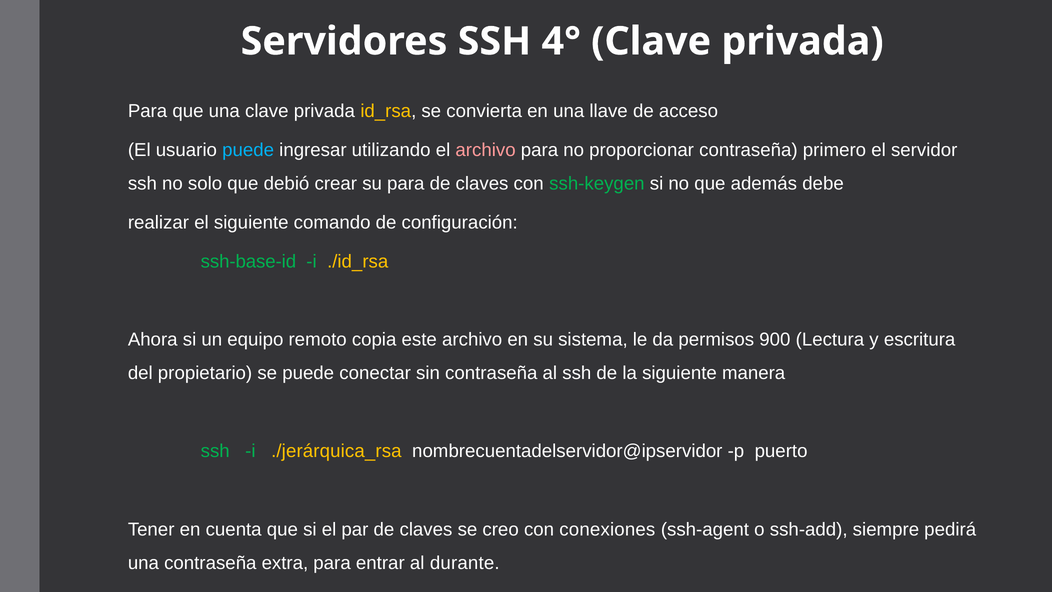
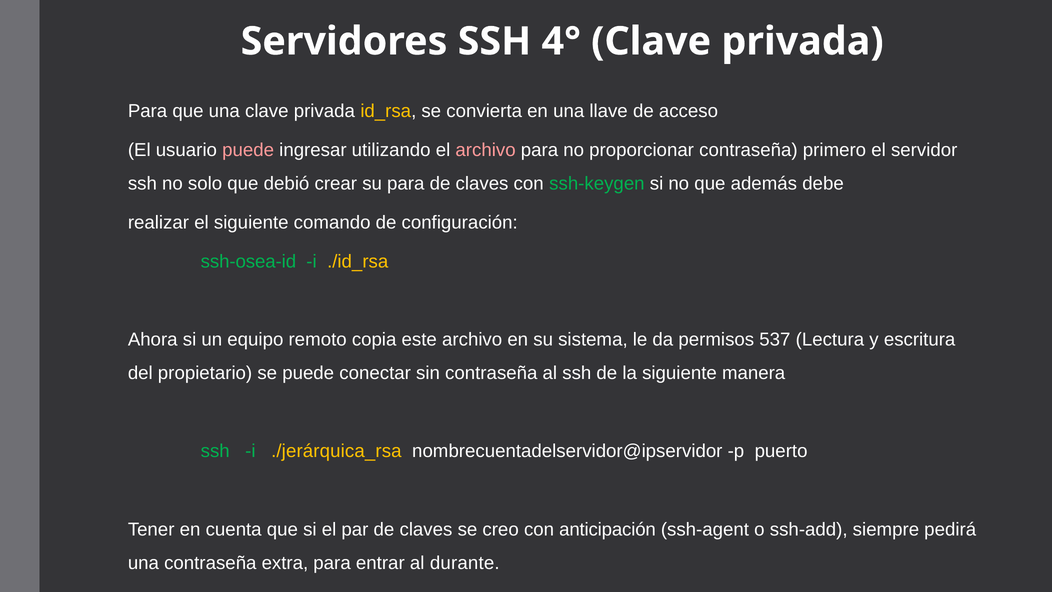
puede colour: light blue -> pink (248, 150)
ssh-base-id: ssh-base-id -> ssh-osea-id (248, 261)
900: 900 -> 537 (775, 340)
conexiones: conexiones -> anticipación (608, 529)
